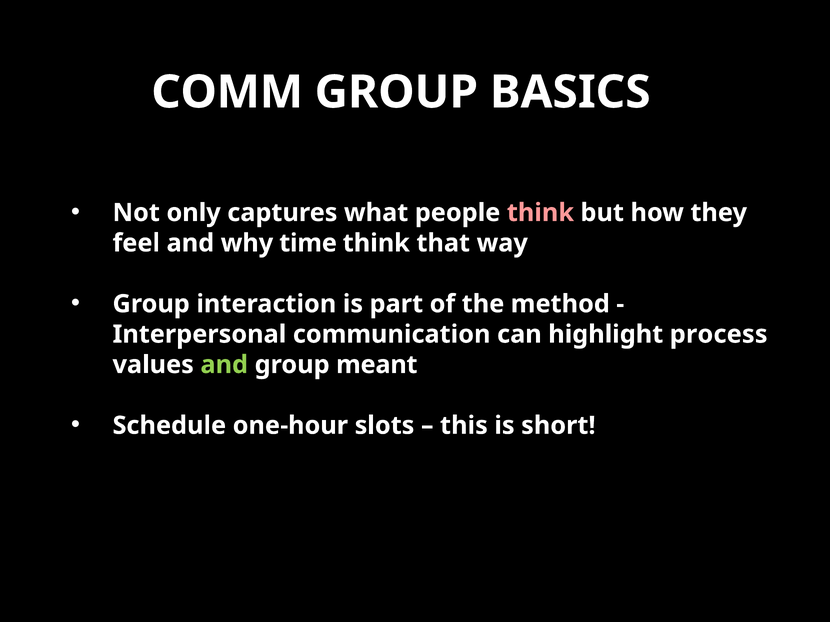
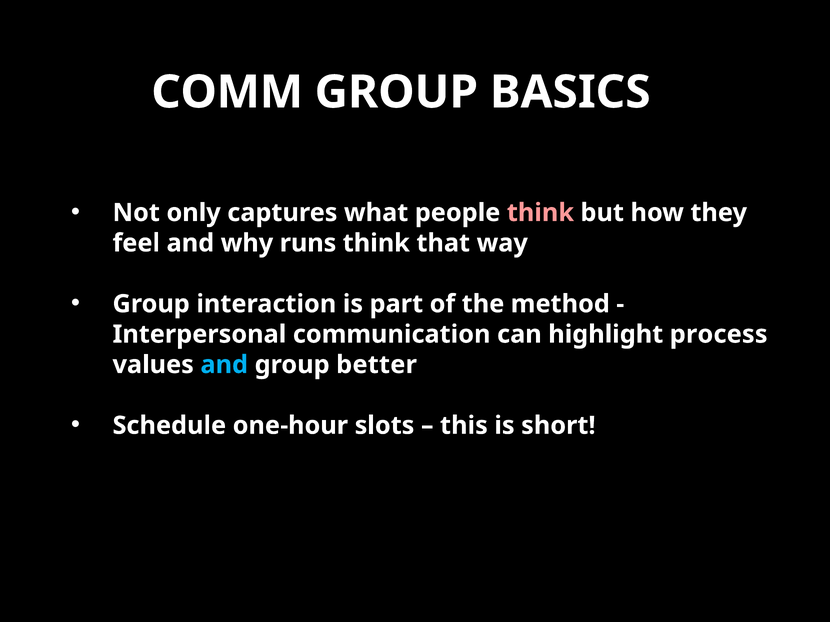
time: time -> runs (308, 243)
and colour: light green -> light blue (224, 365)
meant: meant -> better (377, 365)
